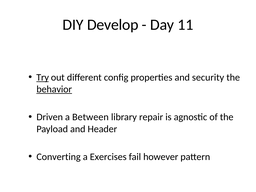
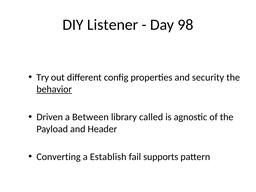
Develop: Develop -> Listener (113, 25)
11: 11 -> 98 (185, 25)
Try underline: present -> none (43, 77)
repair: repair -> called (151, 117)
Exercises: Exercises -> Establish (108, 157)
however: however -> supports (161, 157)
